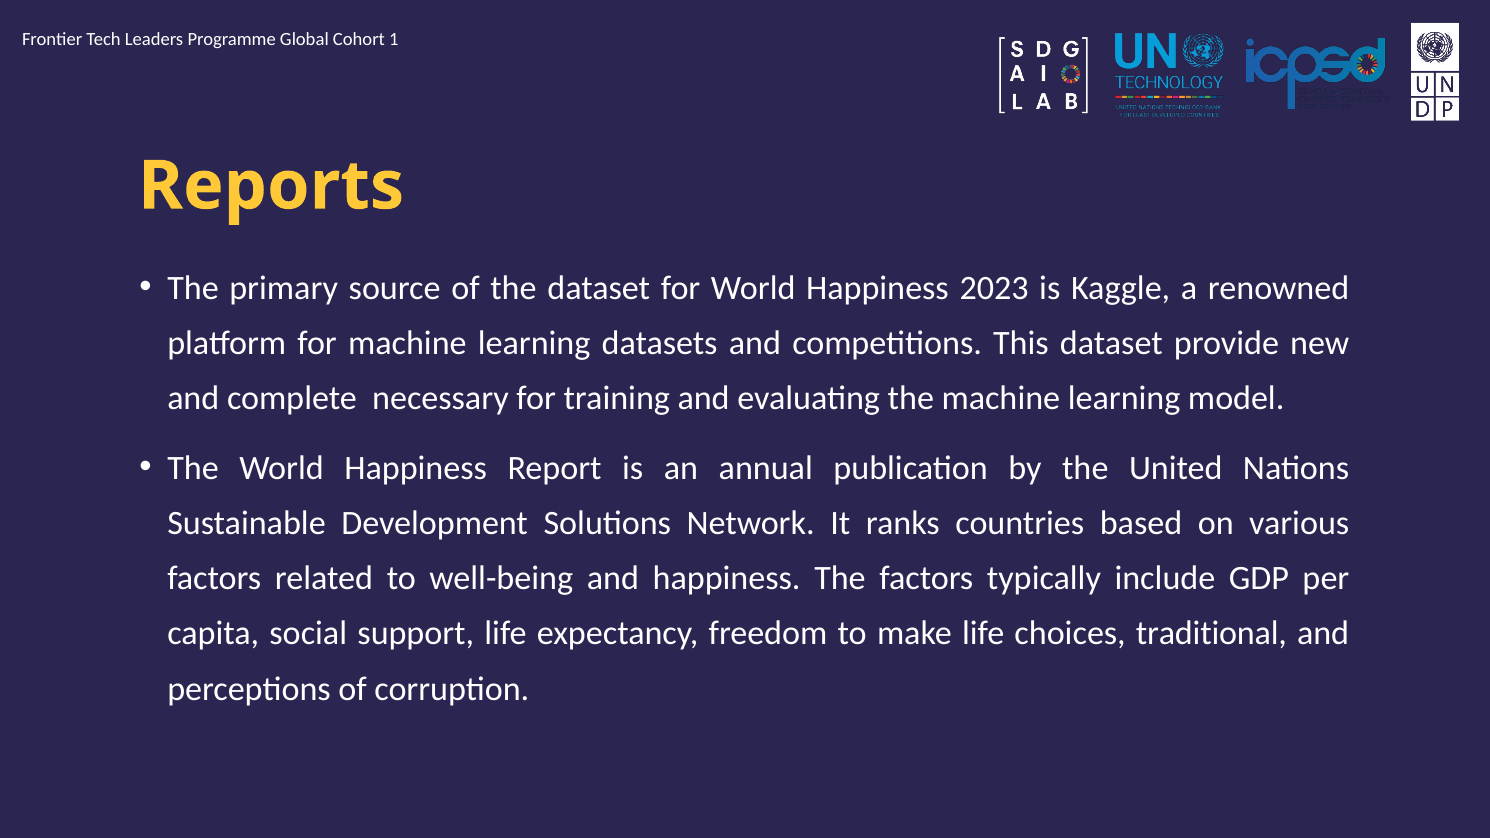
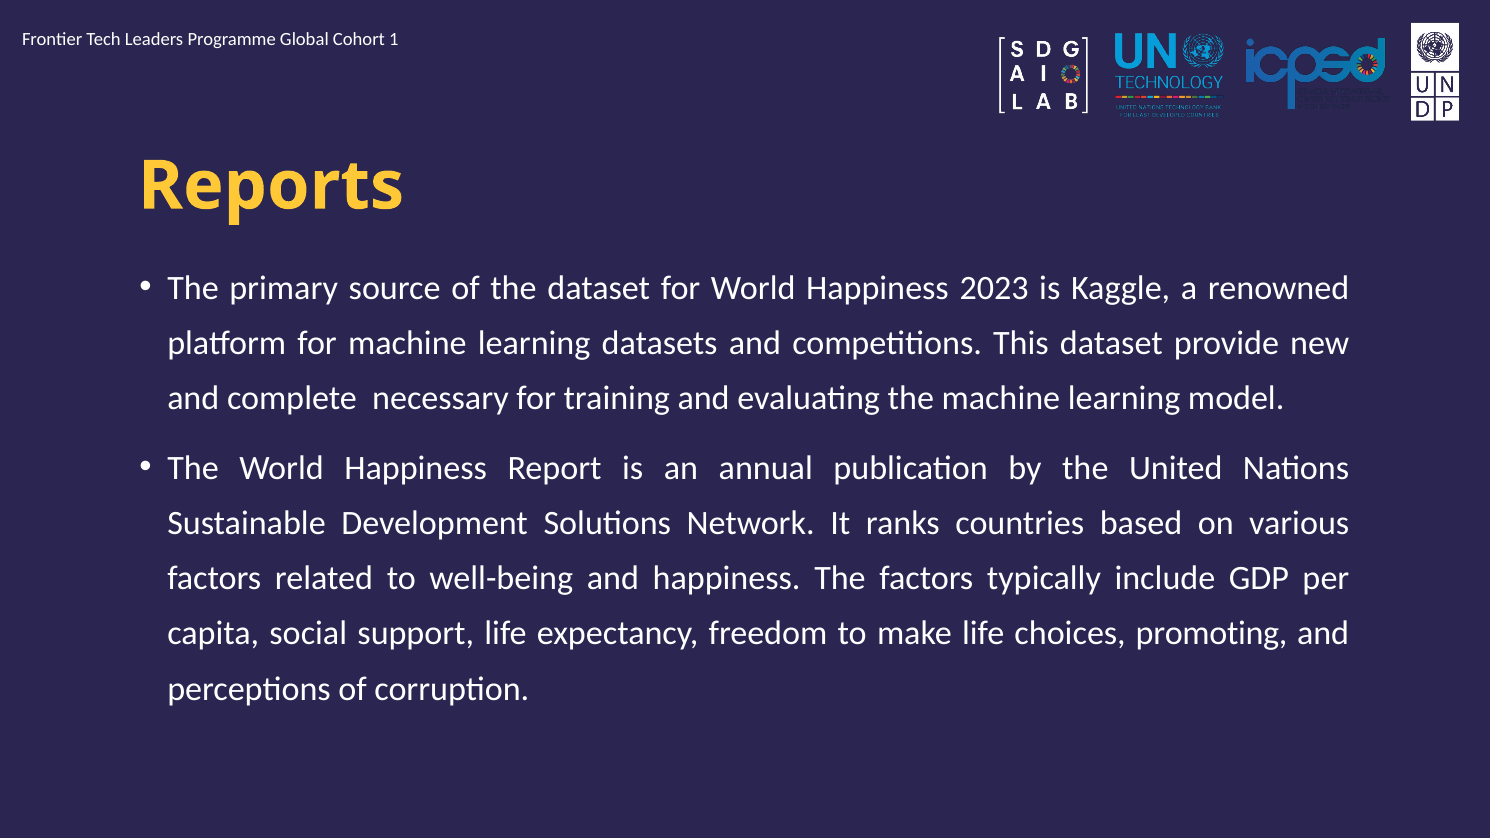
traditional: traditional -> promoting (1212, 634)
